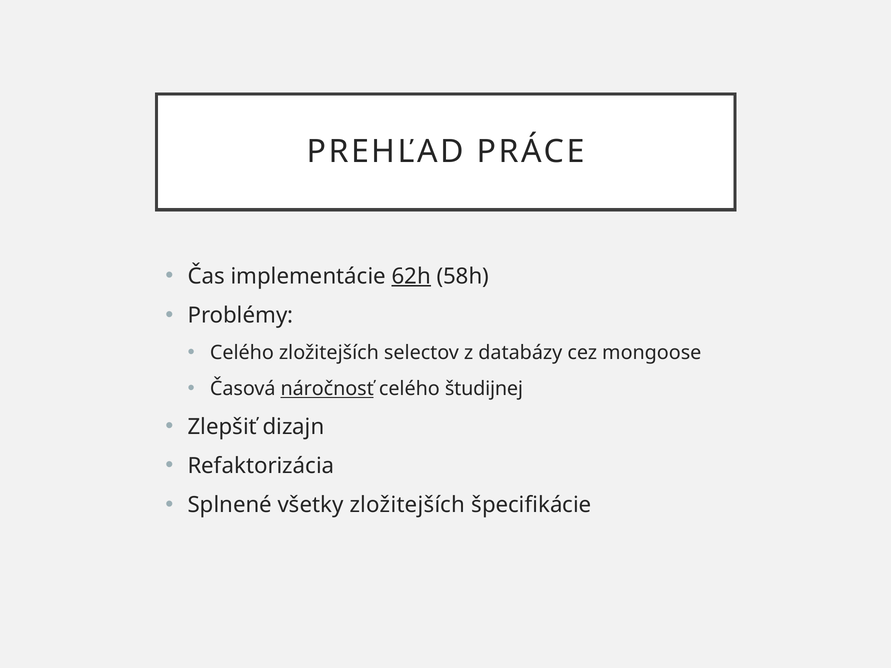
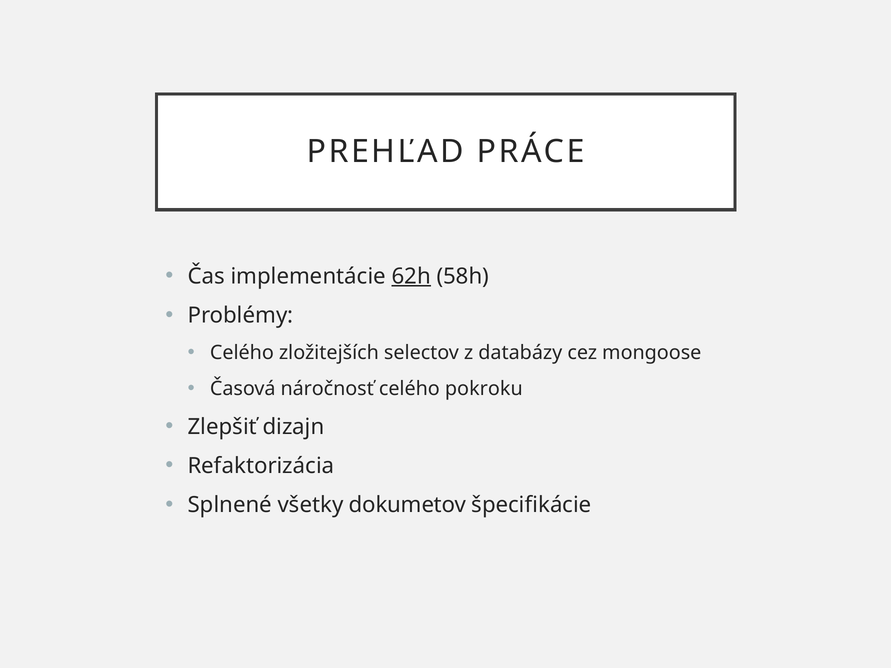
náročnosť underline: present -> none (327, 389)
študijnej: študijnej -> pokroku (484, 389)
všetky zložitejších: zložitejších -> dokumetov (408, 505)
